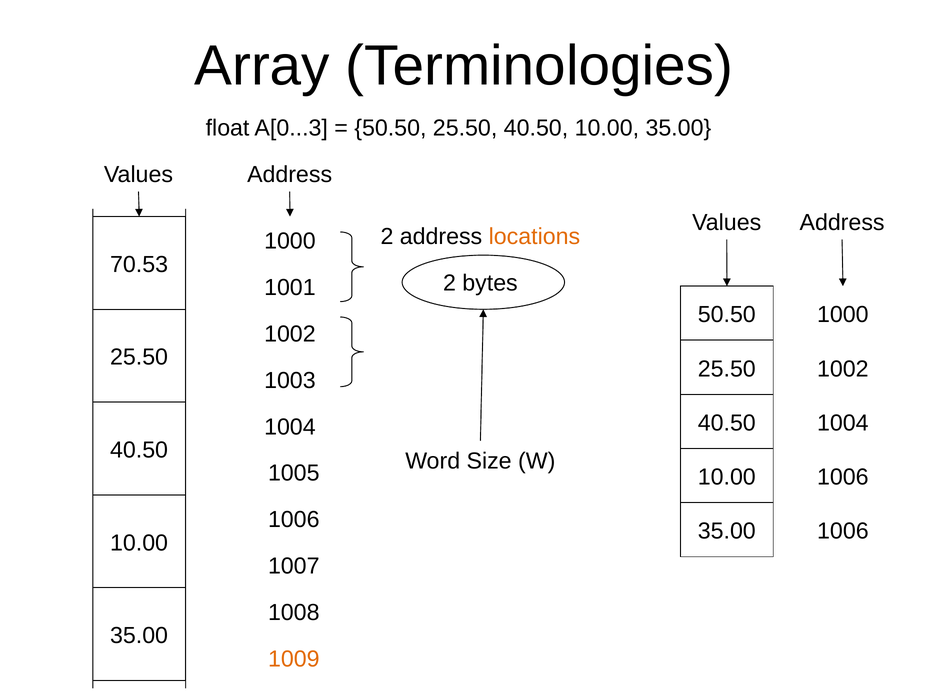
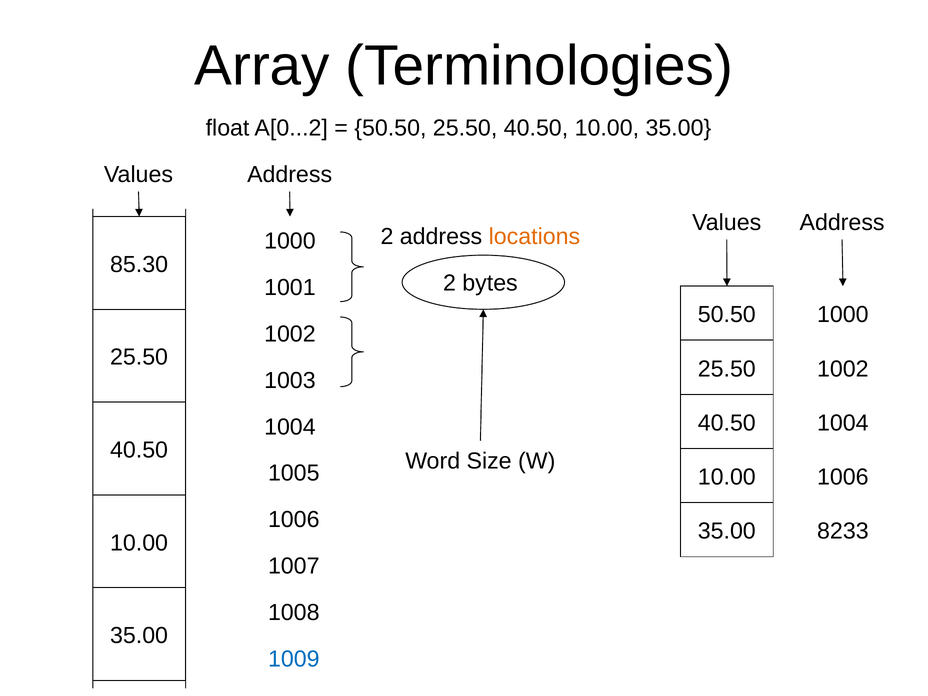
A[0...3: A[0...3 -> A[0...2 (291, 128)
70.53: 70.53 -> 85.30 (139, 265)
1006: 1006 -> 8233 (843, 531)
1009 colour: orange -> blue (294, 659)
